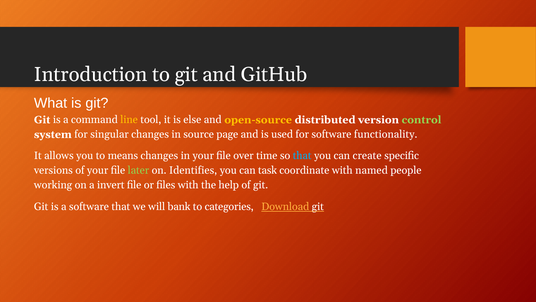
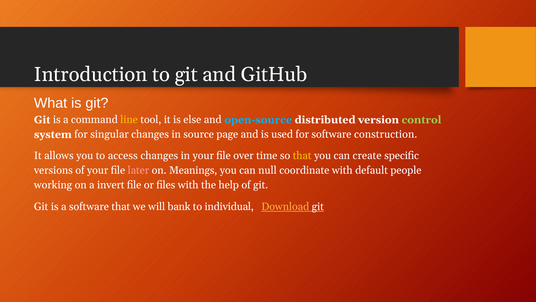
open-source colour: yellow -> light blue (258, 120)
functionality: functionality -> construction (386, 134)
means: means -> access (123, 156)
that colour: light blue -> yellow (302, 156)
later colour: light green -> pink (138, 170)
Identifies: Identifies -> Meanings (193, 170)
task: task -> null (267, 170)
named: named -> default (372, 170)
categories: categories -> individual (229, 206)
